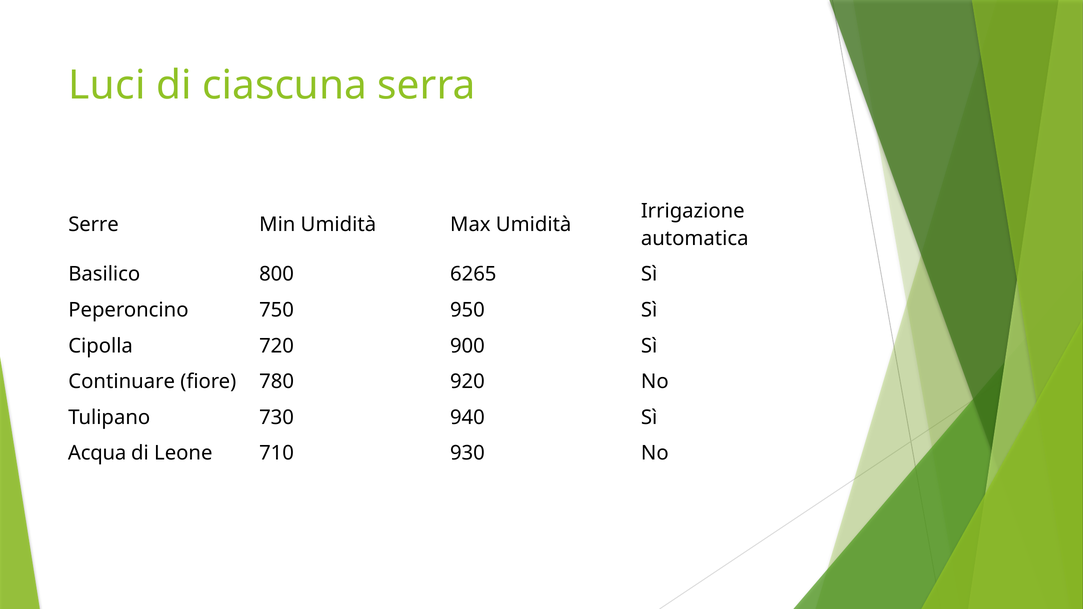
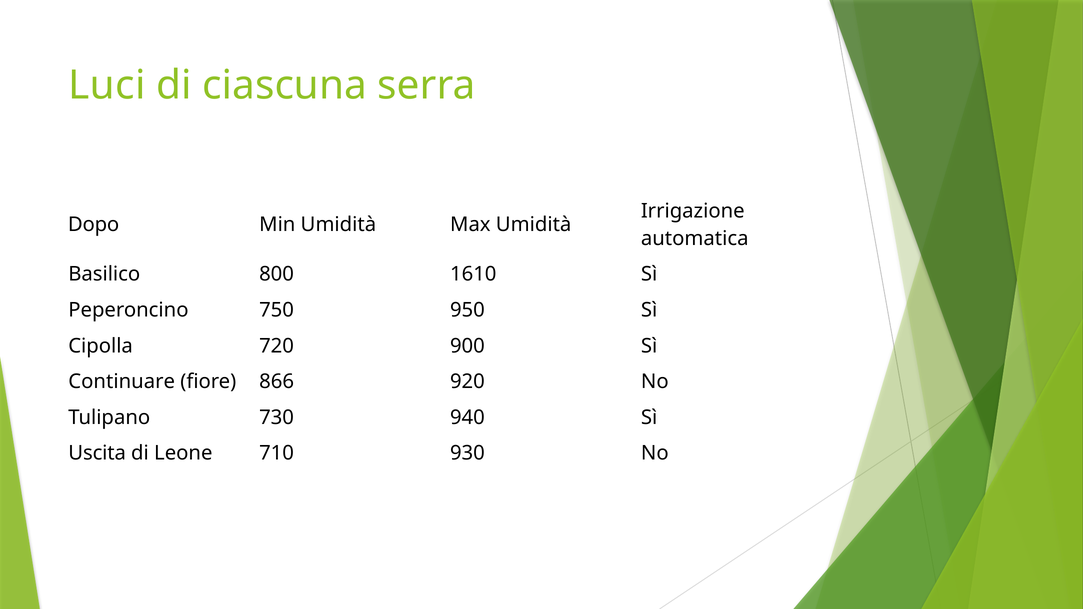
Serre: Serre -> Dopo (94, 225)
6265: 6265 -> 1610 (473, 274)
780: 780 -> 866 (277, 382)
Acqua: Acqua -> Uscita (97, 453)
